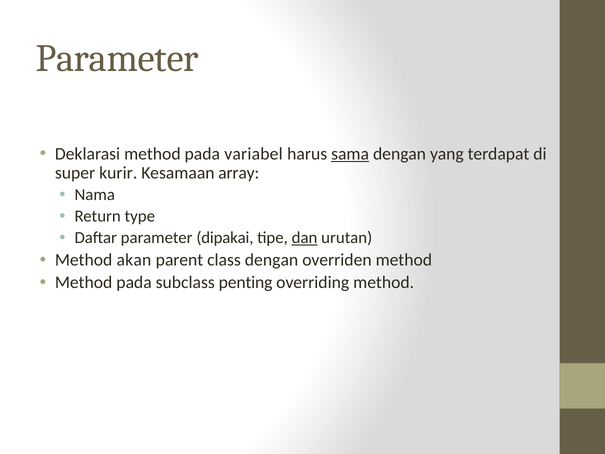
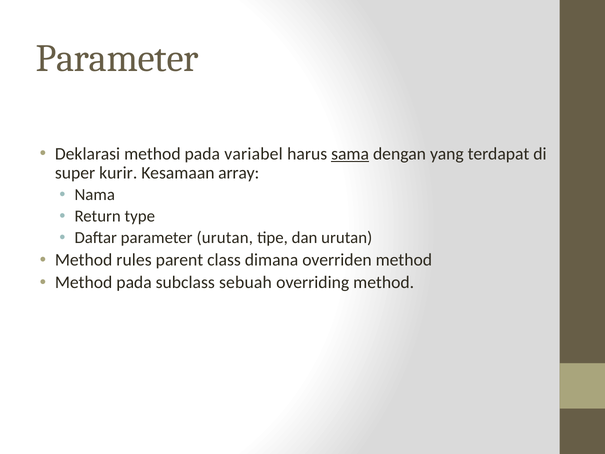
parameter dipakai: dipakai -> urutan (225, 238)
dan underline: present -> none (305, 238)
akan: akan -> rules (134, 260)
class dengan: dengan -> dimana (272, 260)
penting: penting -> sebuah (245, 282)
